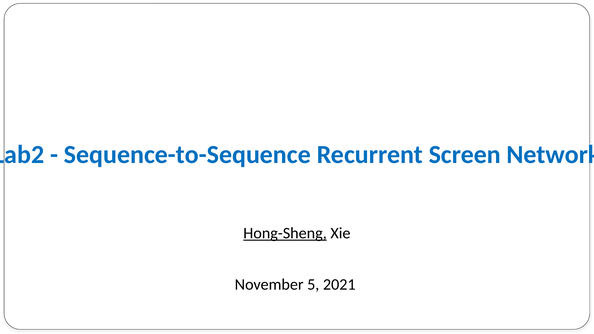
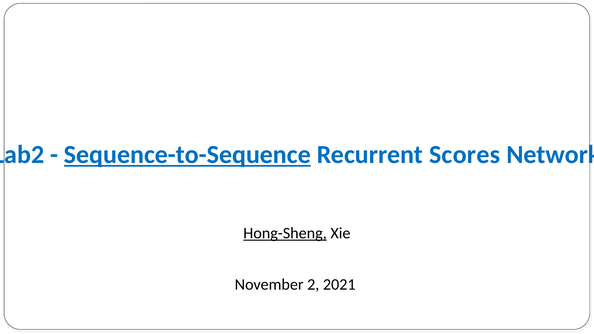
Sequence-to-Sequence underline: none -> present (187, 155)
Screen: Screen -> Scores (465, 155)
5: 5 -> 2 (313, 285)
